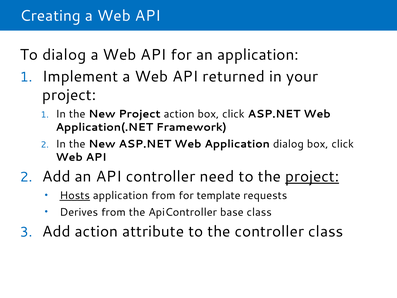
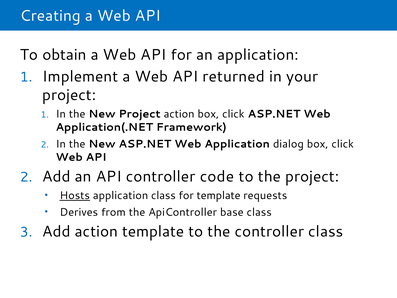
To dialog: dialog -> obtain (64, 55)
need: need -> code (217, 176)
project underline: present -> none (312, 176)
application from: from -> class (163, 195)
action attribute: attribute -> template (153, 231)
